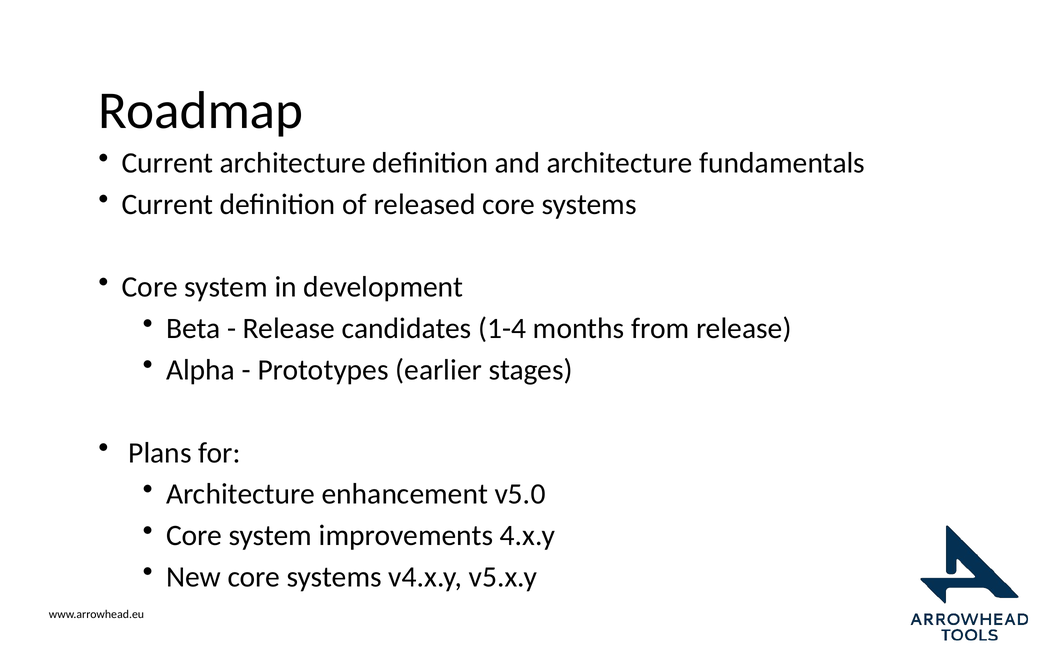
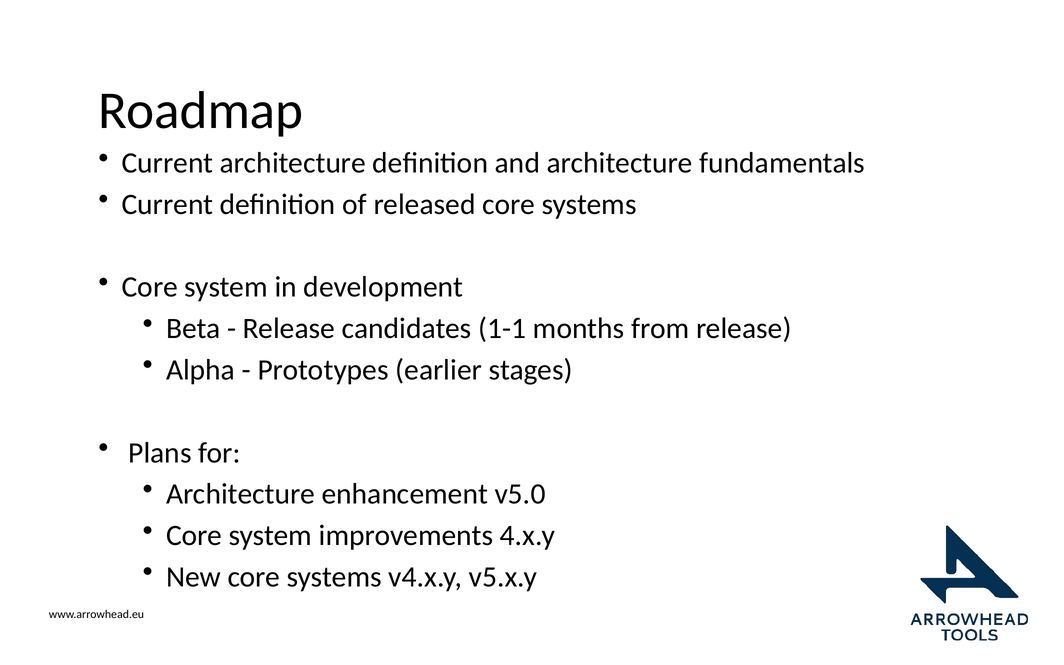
1-4: 1-4 -> 1-1 (502, 329)
